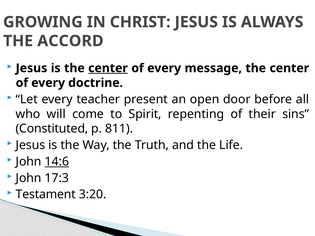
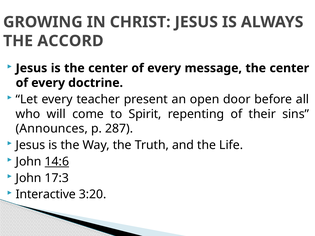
center underline: present -> none (108, 68)
Constituted: Constituted -> Announces (52, 129)
811: 811 -> 287 (119, 129)
Testament: Testament -> Interactive (46, 195)
